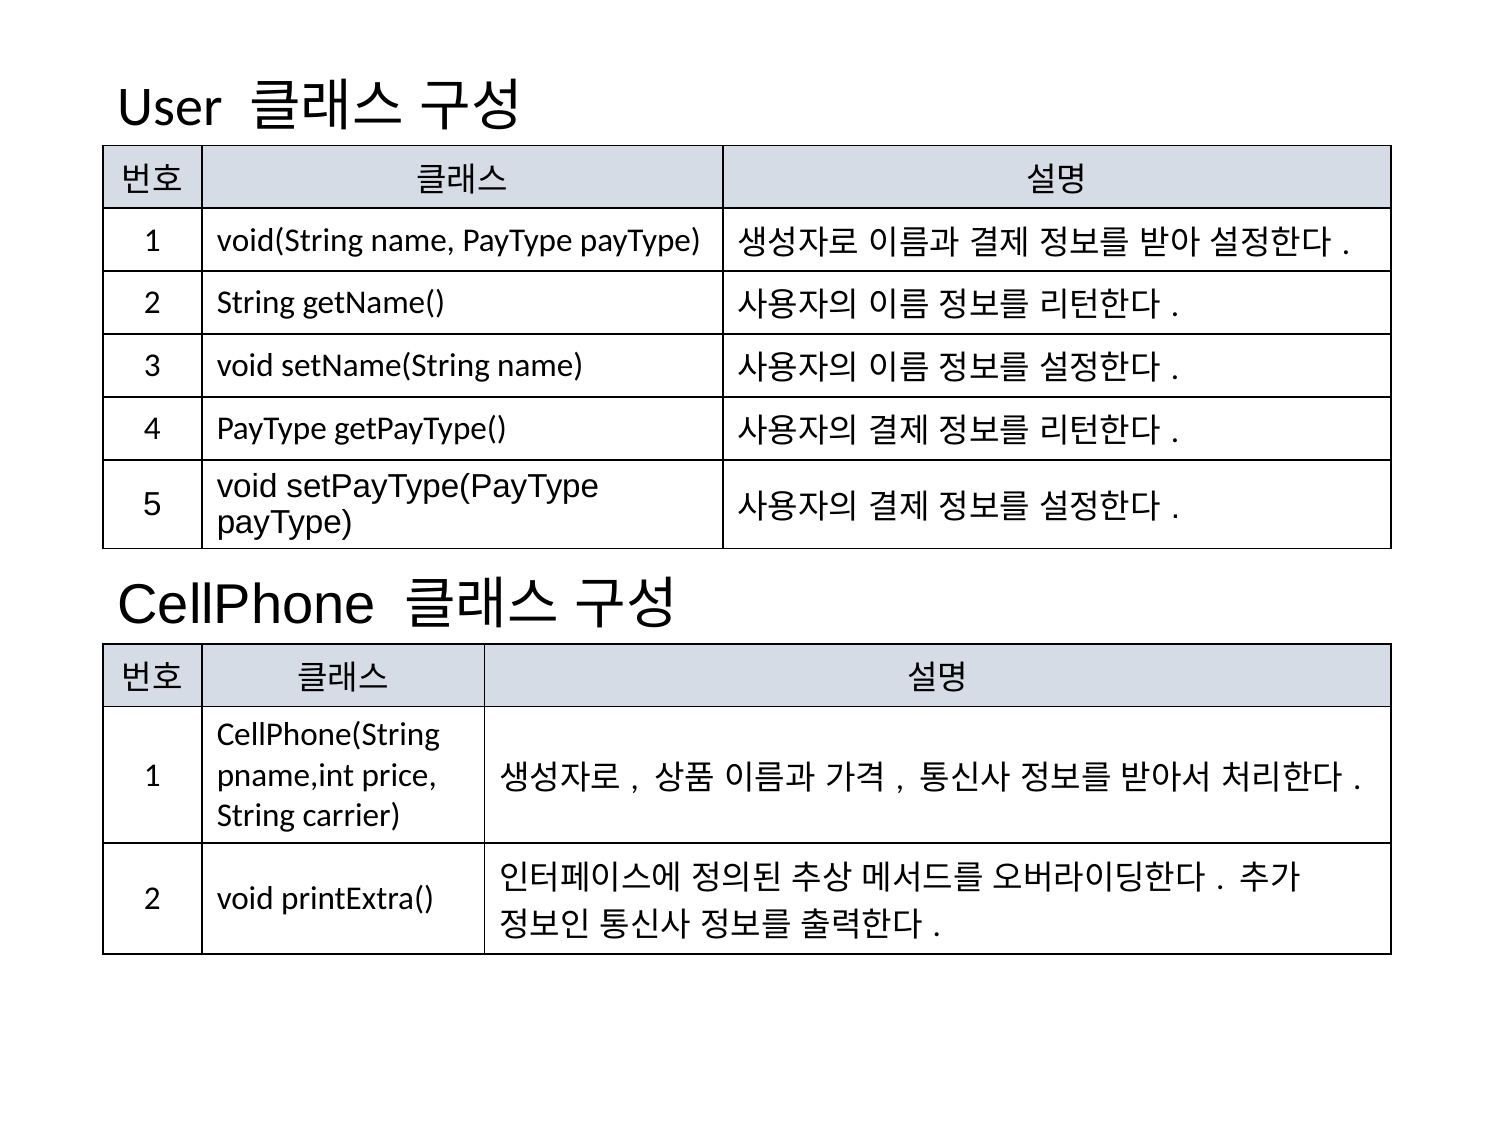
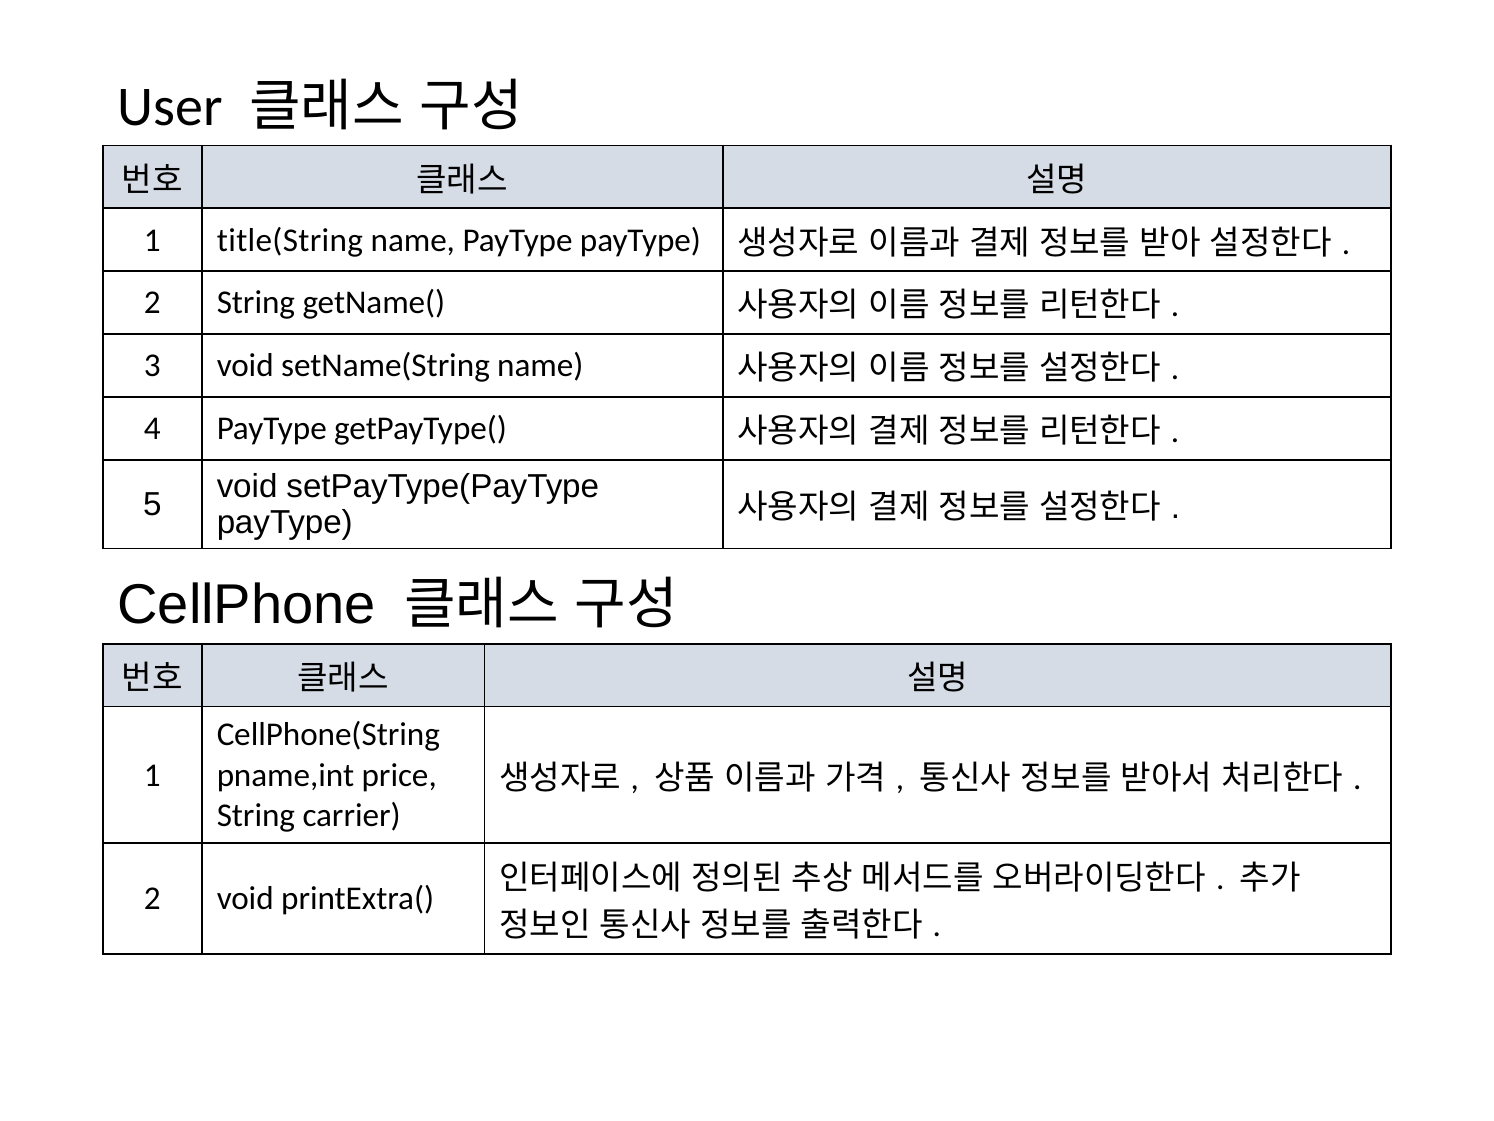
void(String: void(String -> title(String (290, 240)
